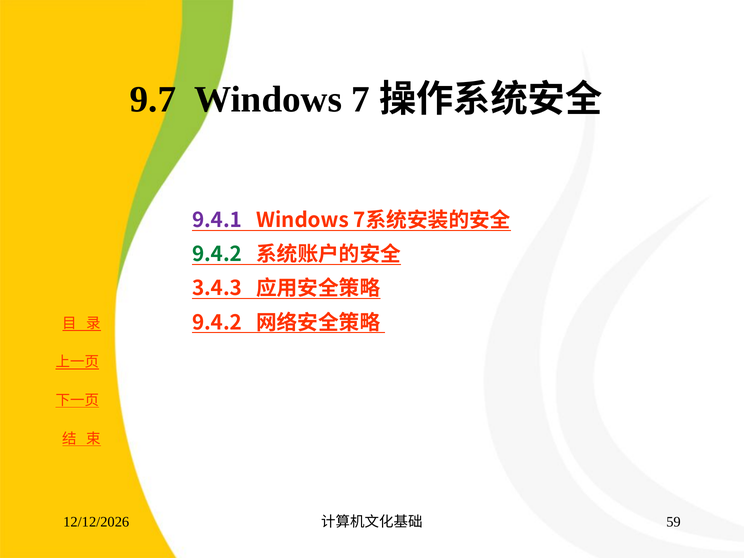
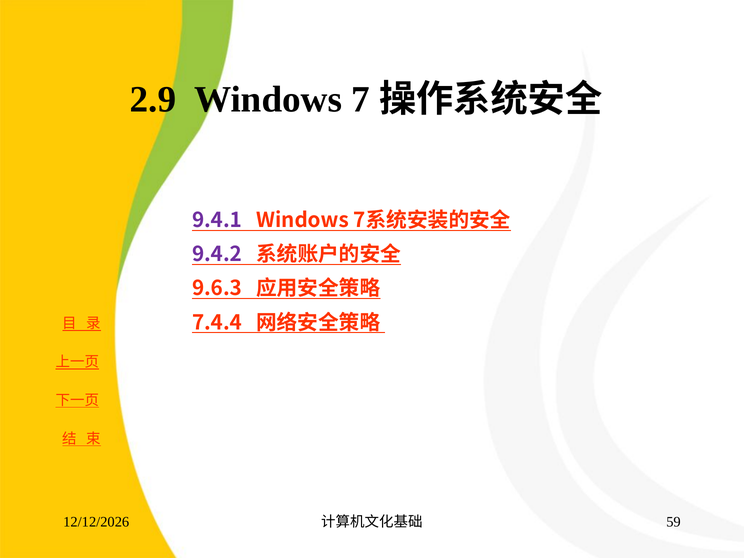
9.7: 9.7 -> 2.9 (153, 100)
9.4.2 colour: green -> purple (217, 254)
3.4.3: 3.4.3 -> 9.6.3 (217, 289)
9.4.2: 9.4.2 -> 7.4.4 (217, 323)
